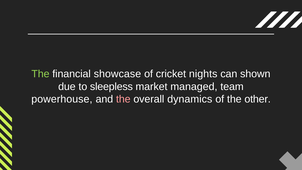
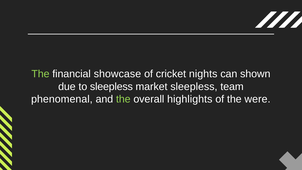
market managed: managed -> sleepless (194, 86)
powerhouse: powerhouse -> phenomenal (62, 99)
the colour: pink -> light green (123, 99)
dynamics: dynamics -> highlights (190, 99)
other: other -> were (257, 99)
